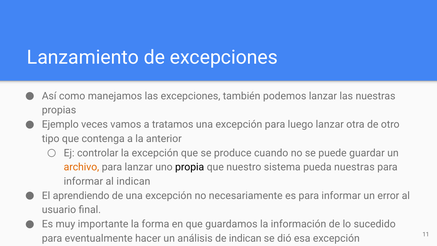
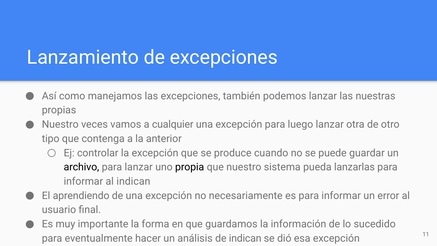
Ejemplo: Ejemplo -> Nuestro (60, 124)
tratamos: tratamos -> cualquier (173, 124)
archivo colour: orange -> black (81, 167)
pueda nuestras: nuestras -> lanzarlas (354, 167)
